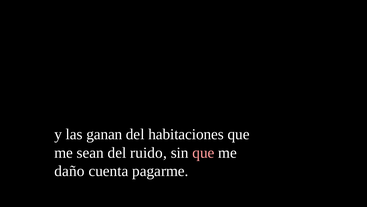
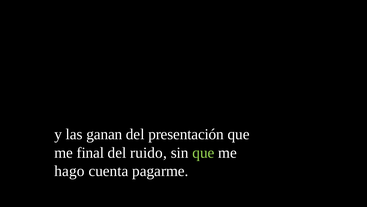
habitaciones: habitaciones -> presentación (186, 134)
sean: sean -> final (90, 152)
que colour: pink -> light green (203, 152)
daño: daño -> hago (69, 171)
